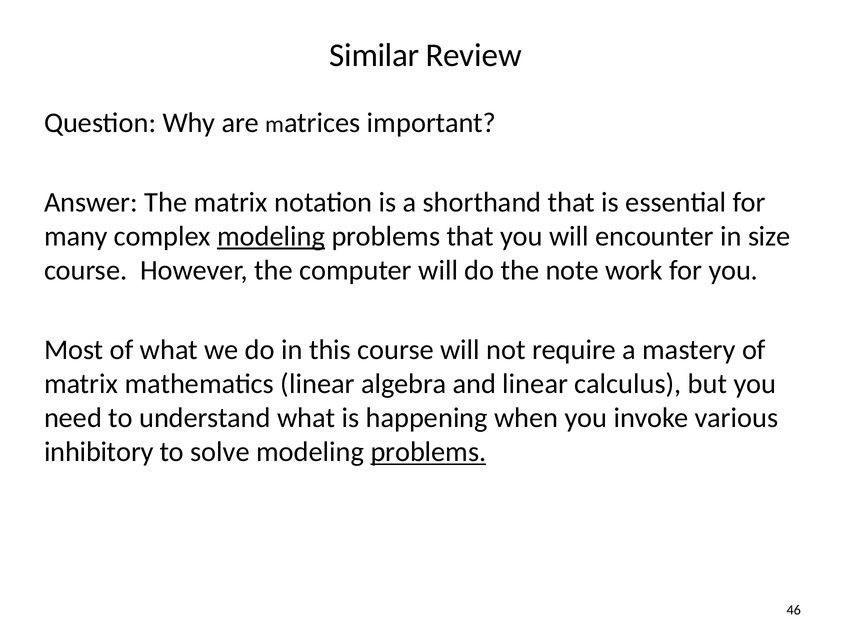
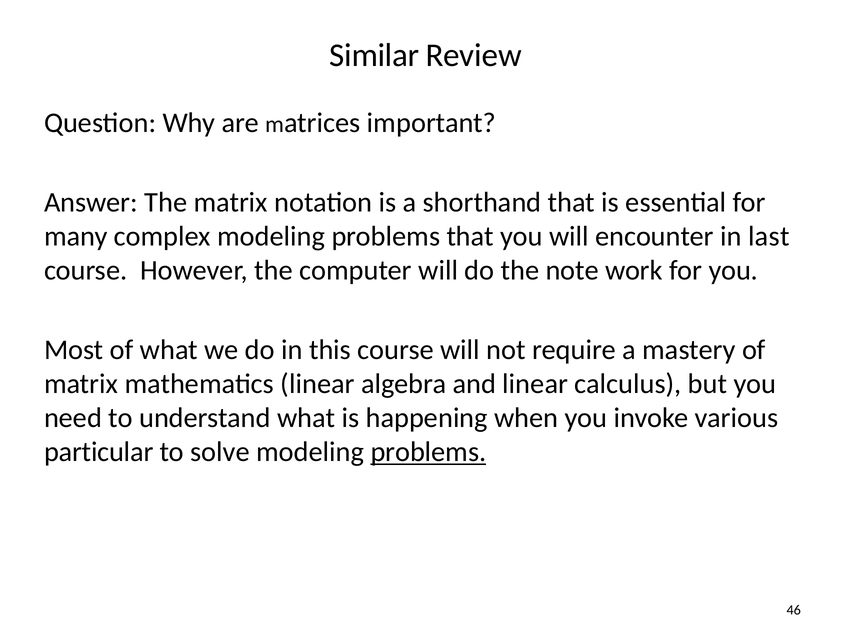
modeling underline: present -> none (271, 236)
size: size -> last (769, 236)
inhibitory: inhibitory -> particular (99, 452)
